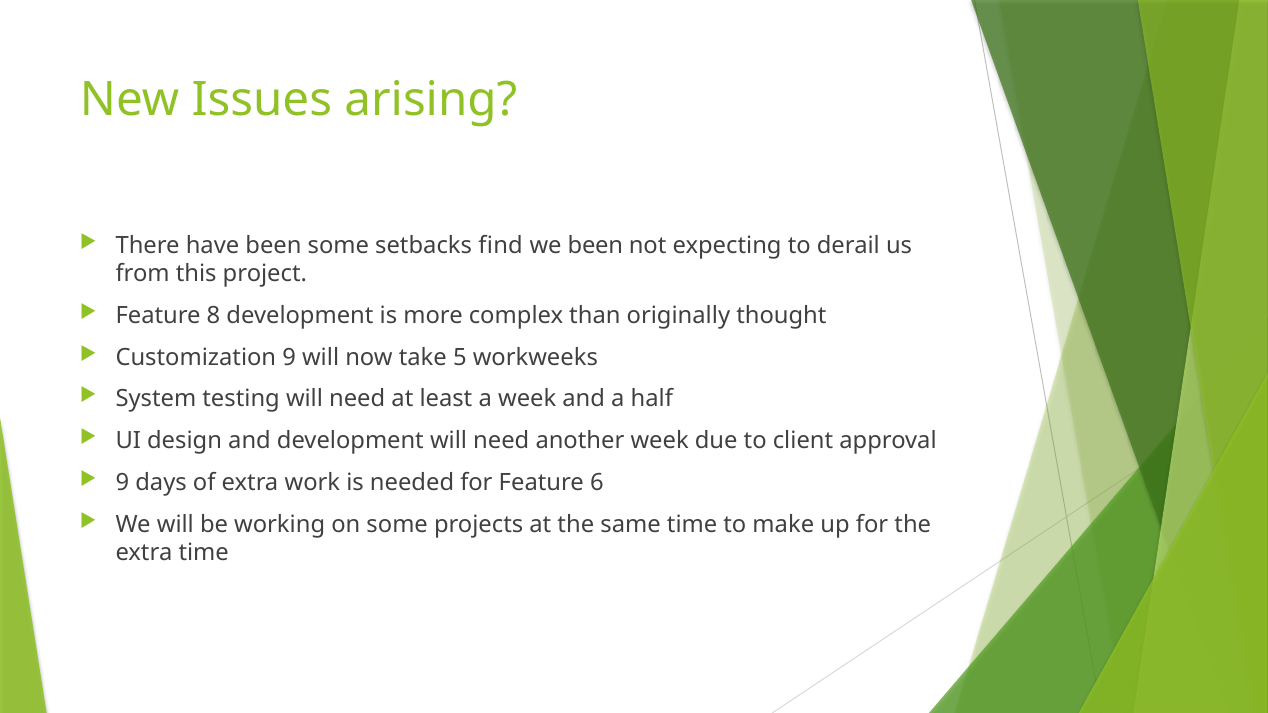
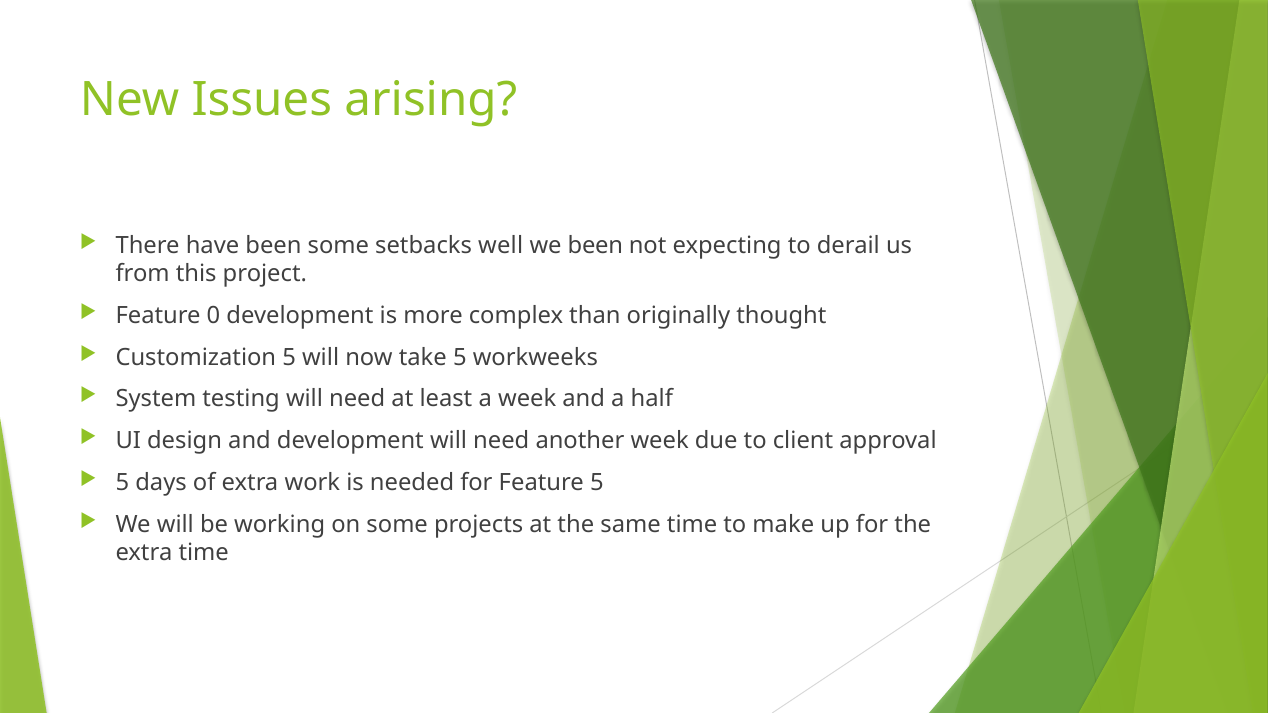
find: find -> well (501, 245)
8: 8 -> 0 (213, 316)
Customization 9: 9 -> 5 (289, 357)
9: 9 -> 5 (122, 483)
Feature 6: 6 -> 5 (597, 483)
